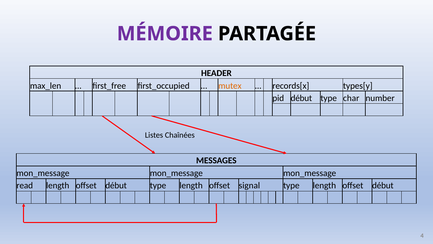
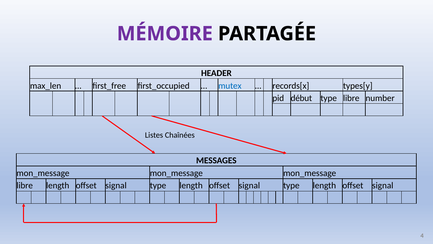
mutex colour: orange -> blue (230, 86)
type char: char -> libre (351, 98)
read: read -> libre (25, 185)
début: début -> signal (116, 185)
début: début -> signal (383, 185)
